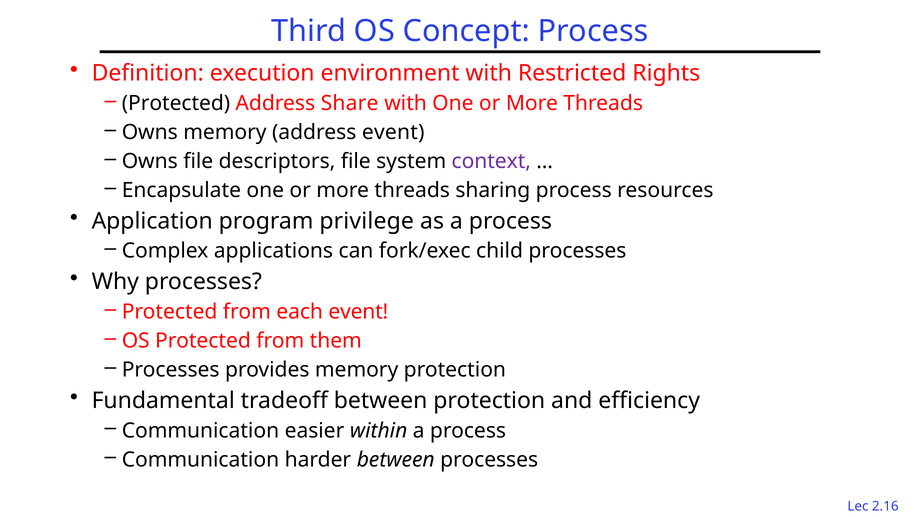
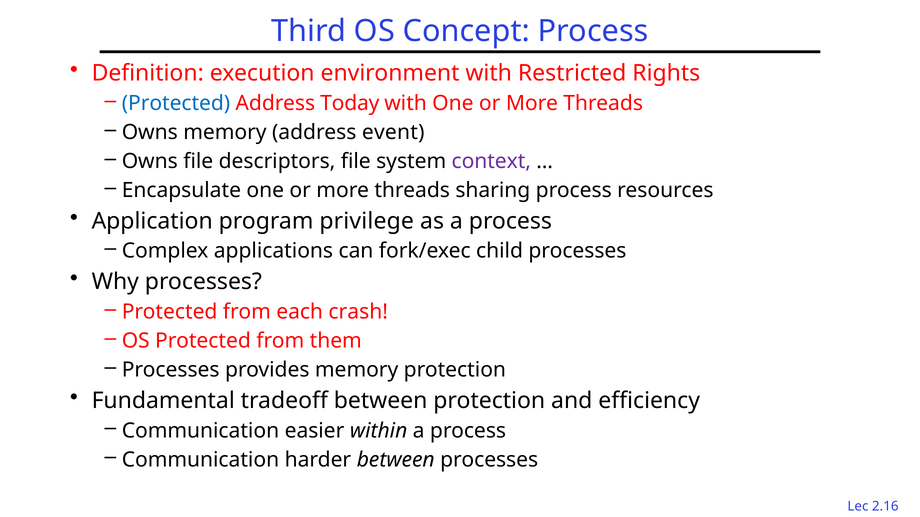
Protected colour: black -> blue (176, 103)
Share: Share -> Today (350, 103)
each event: event -> crash (358, 312)
